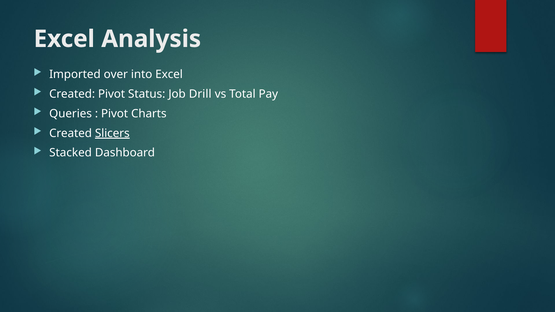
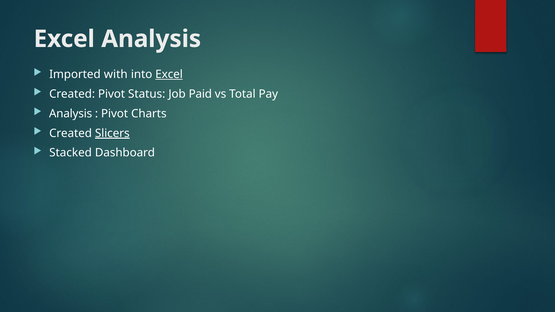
over: over -> with (116, 74)
Excel underline: none -> present (169, 74)
Drill: Drill -> Paid (200, 94)
Queries: Queries -> Analysis (71, 114)
